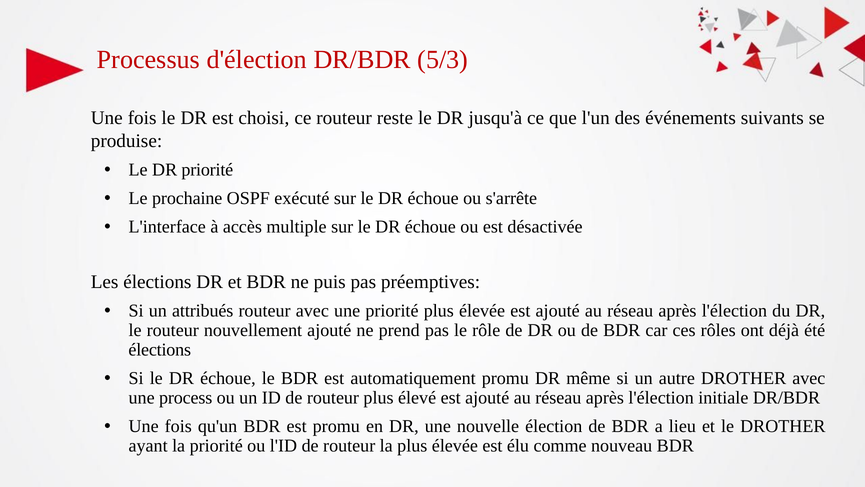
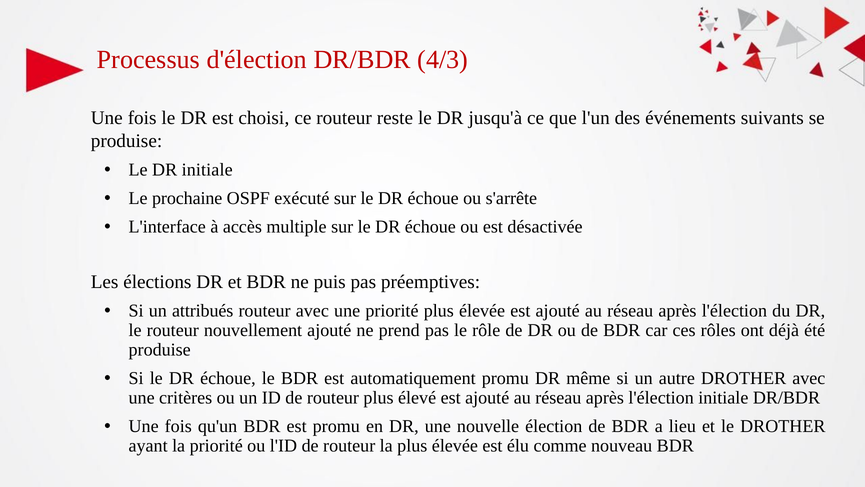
5/3: 5/3 -> 4/3 (443, 60)
DR priorité: priorité -> initiale (207, 170)
élections: élections -> produise (160, 349)
process: process -> critères (186, 397)
